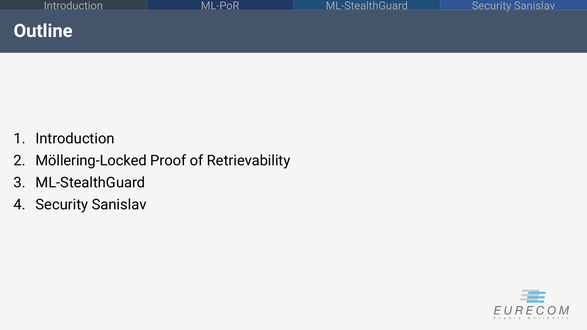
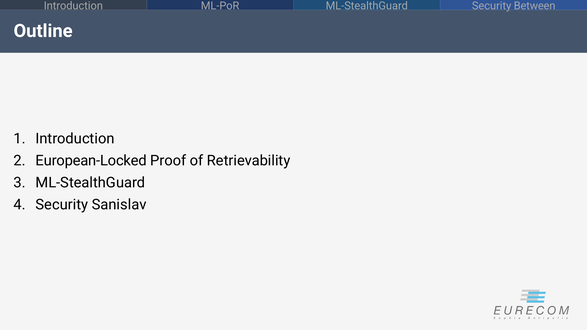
ML-StealthGuard Security Sanislav: Sanislav -> Between (535, 6)
Möllering-Locked: Möllering-Locked -> European-Locked (91, 161)
